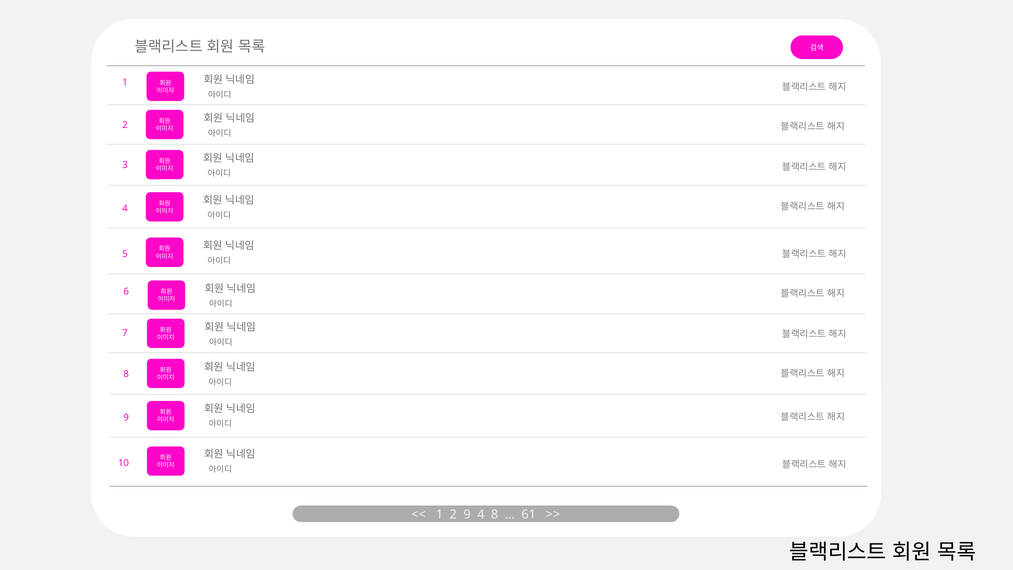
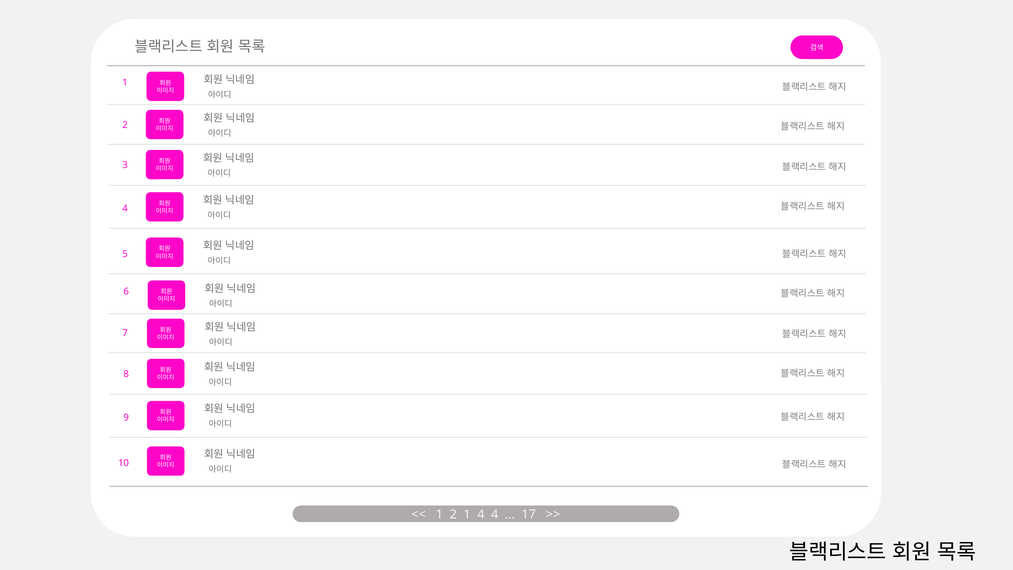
2 9: 9 -> 1 (467, 515)
4 8: 8 -> 4 (495, 515)
61: 61 -> 17 (529, 515)
